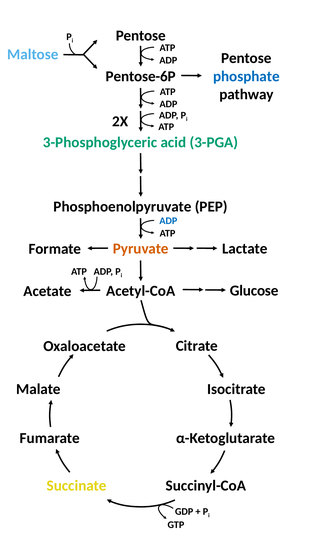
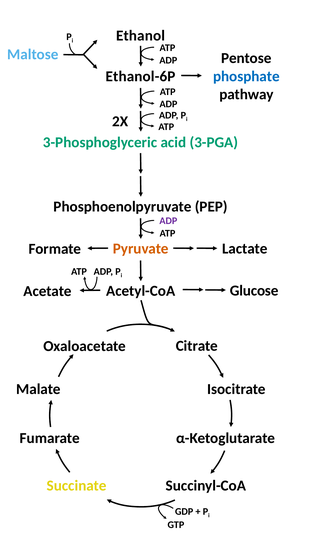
Pentose: Pentose -> Ethanol (141, 36)
Pentose-6P: Pentose-6P -> Ethanol-6P (141, 76)
ADP colour: blue -> purple (168, 220)
